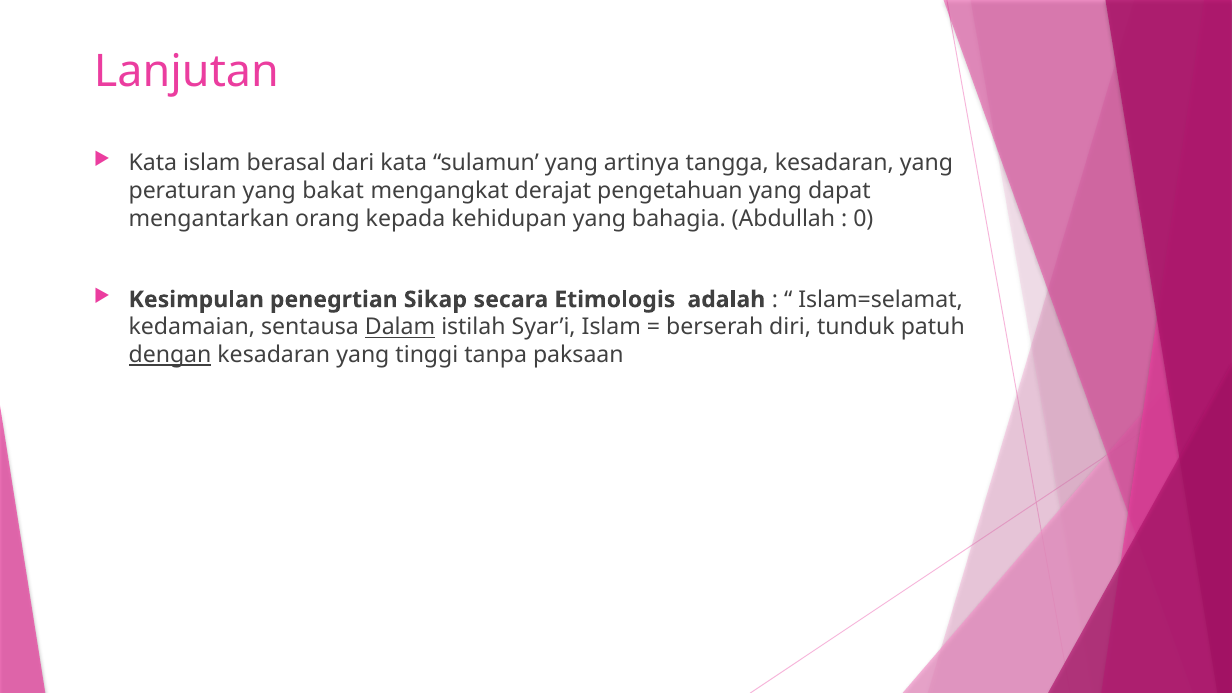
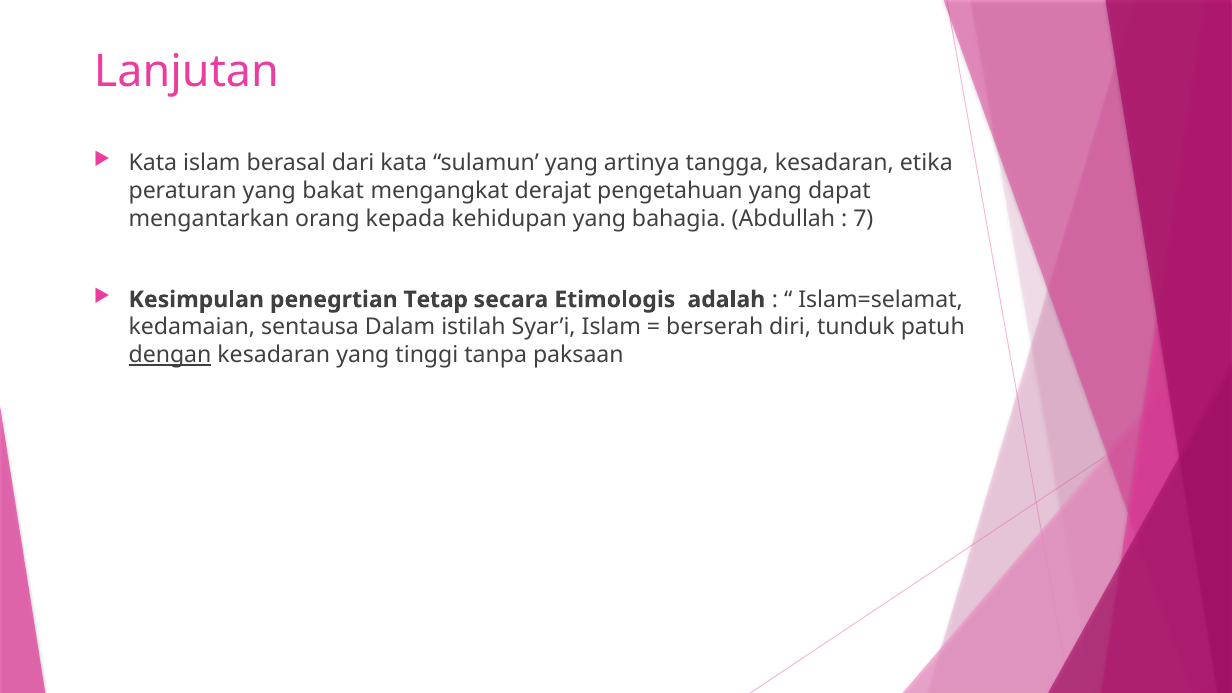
tangga kesadaran yang: yang -> etika (926, 163)
0: 0 -> 7 (863, 218)
Sikap: Sikap -> Tetap (436, 300)
Dalam underline: present -> none (400, 327)
